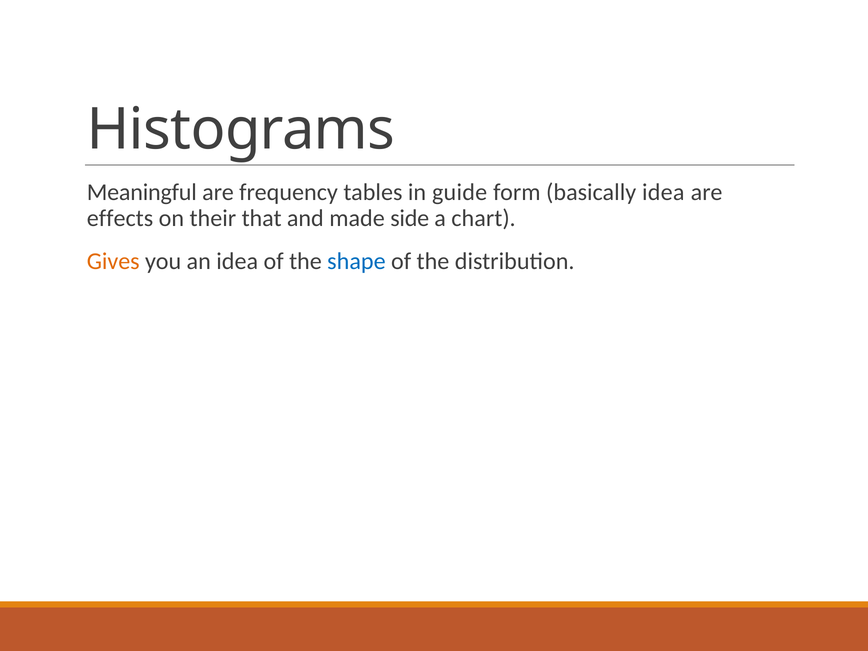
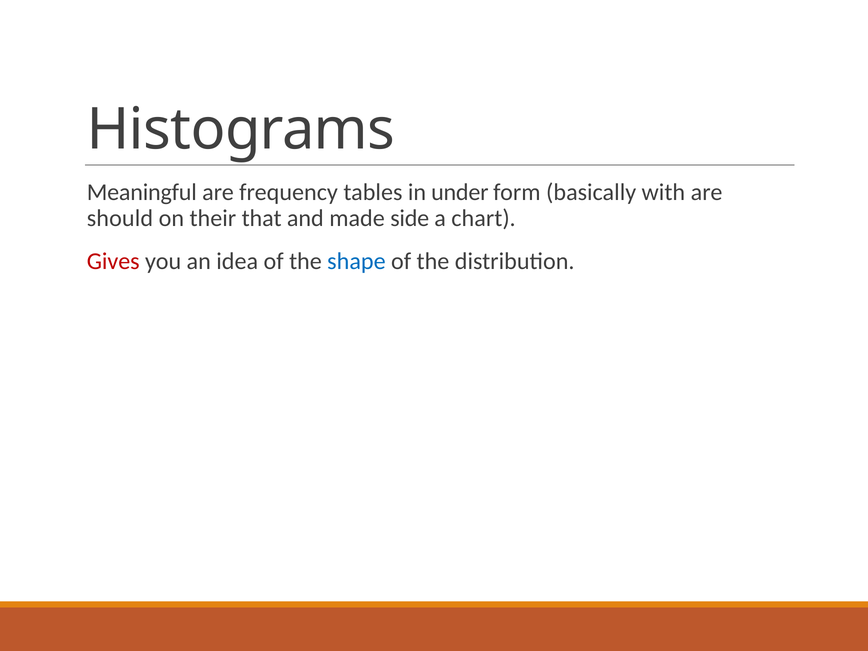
guide: guide -> under (460, 192)
basically idea: idea -> with (663, 192)
effects: effects -> should (120, 218)
Gives colour: orange -> red (113, 261)
